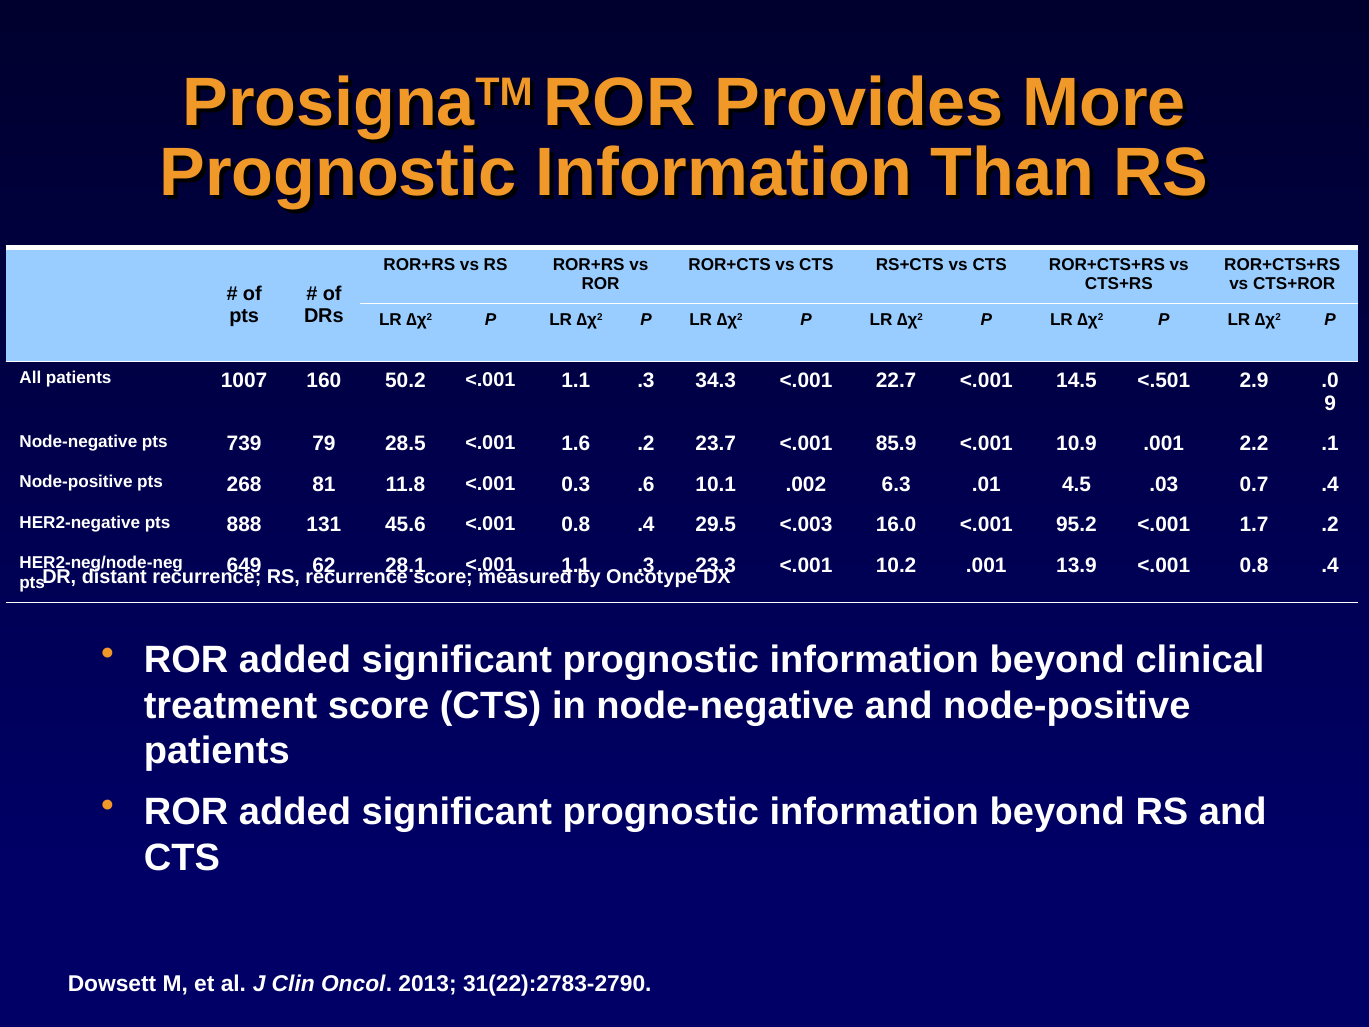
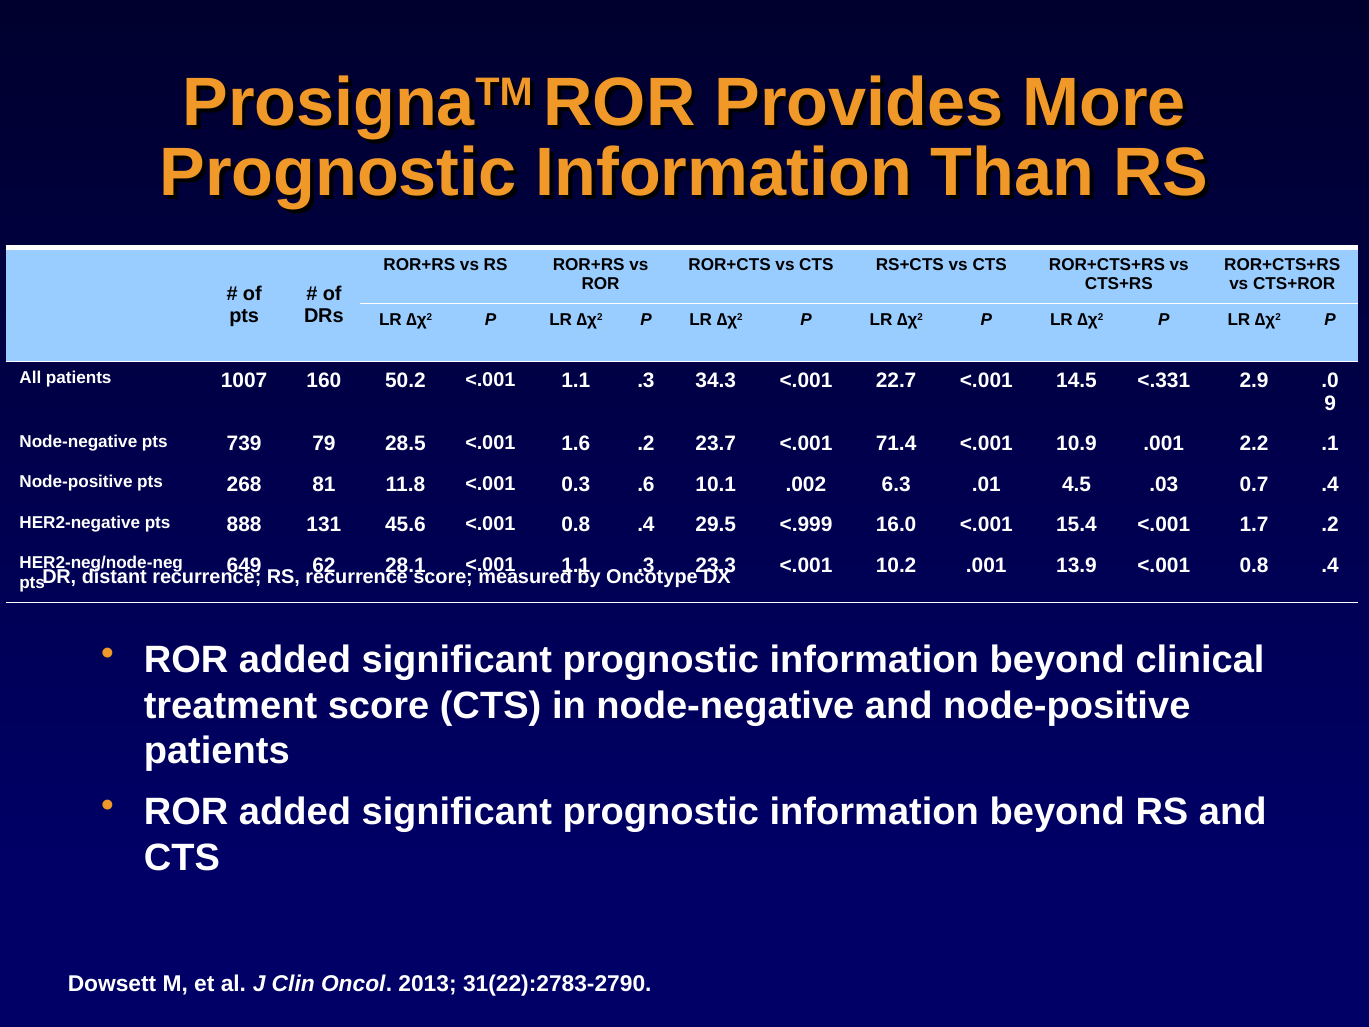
<.501: <.501 -> <.331 (1164, 380)
85.9: 85.9 -> 71.4 (896, 444)
<.003: <.003 -> <.999 (806, 525)
95.2: 95.2 -> 15.4 (1076, 525)
